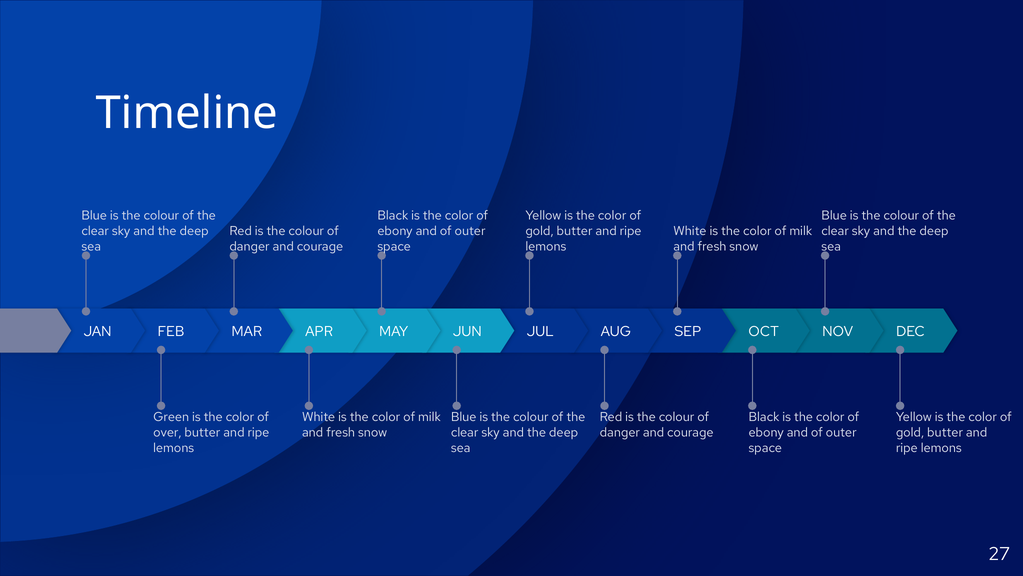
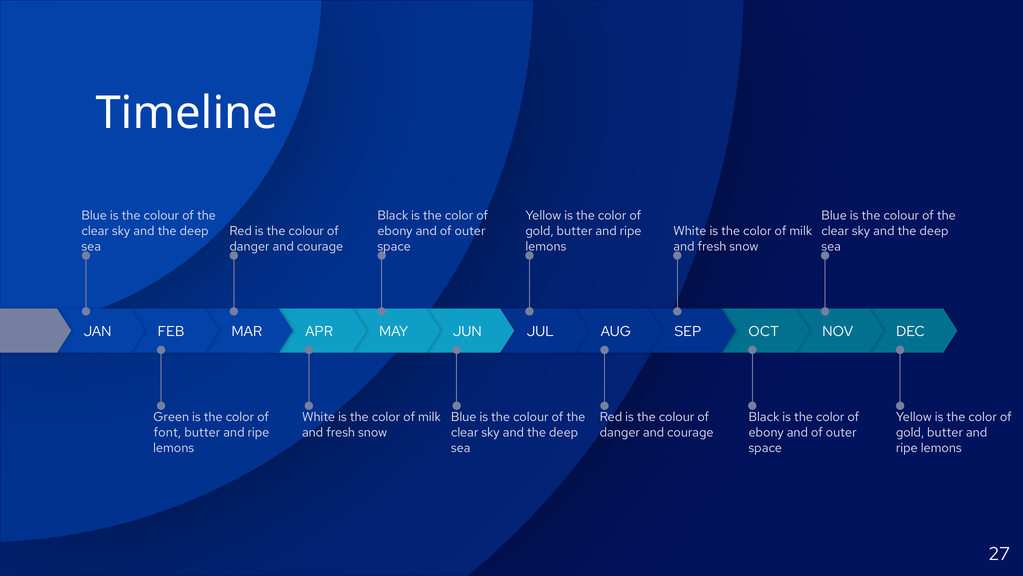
over: over -> font (167, 432)
